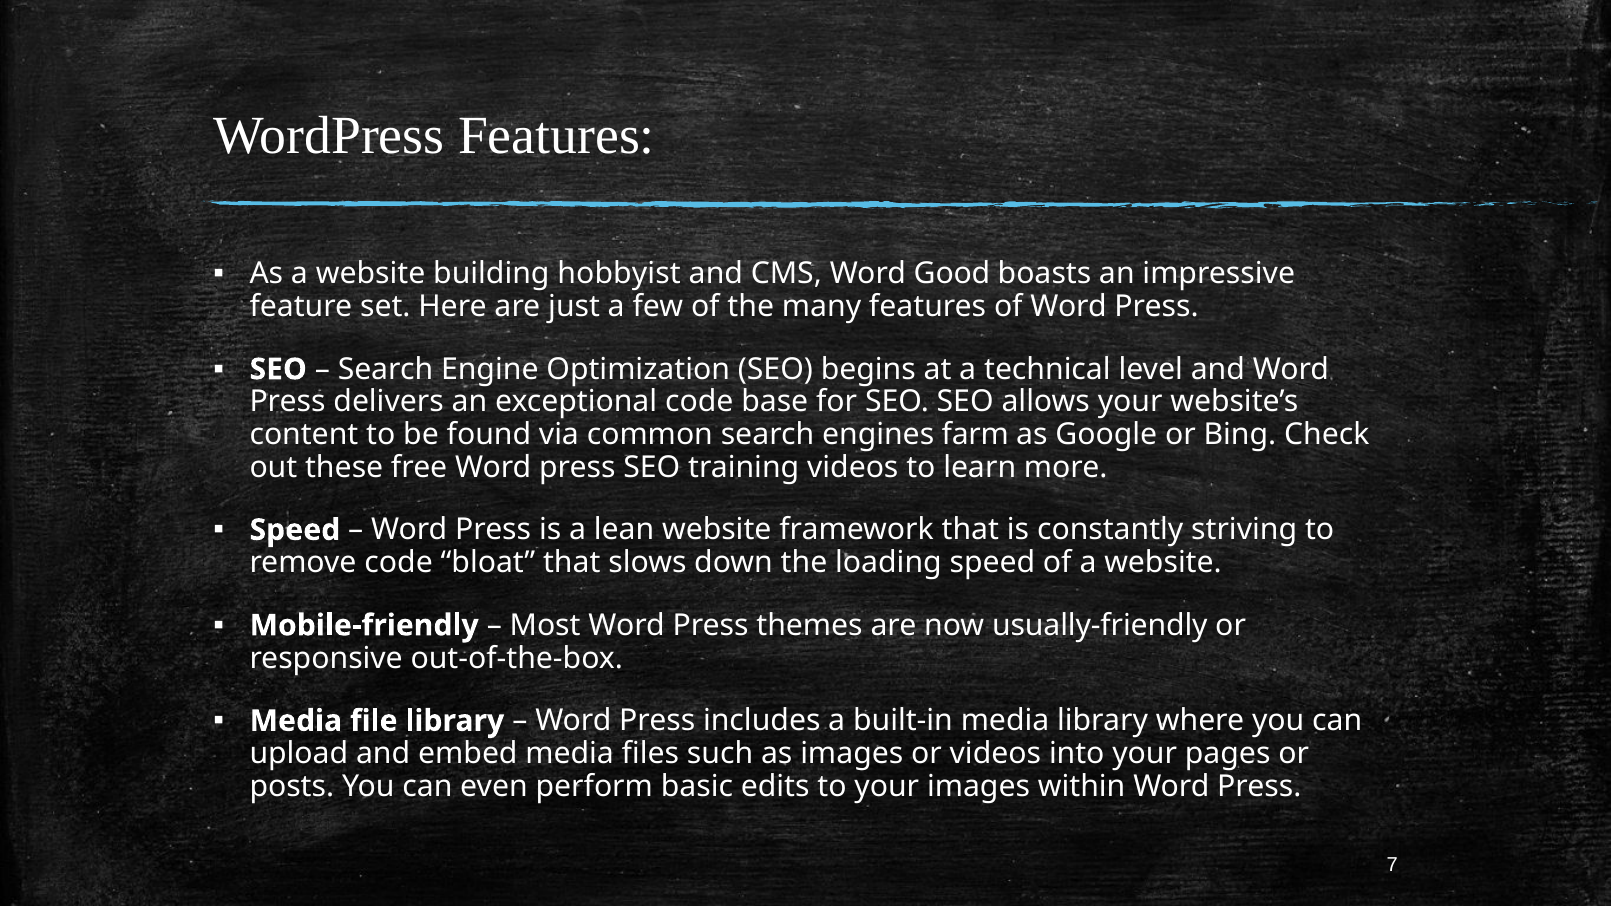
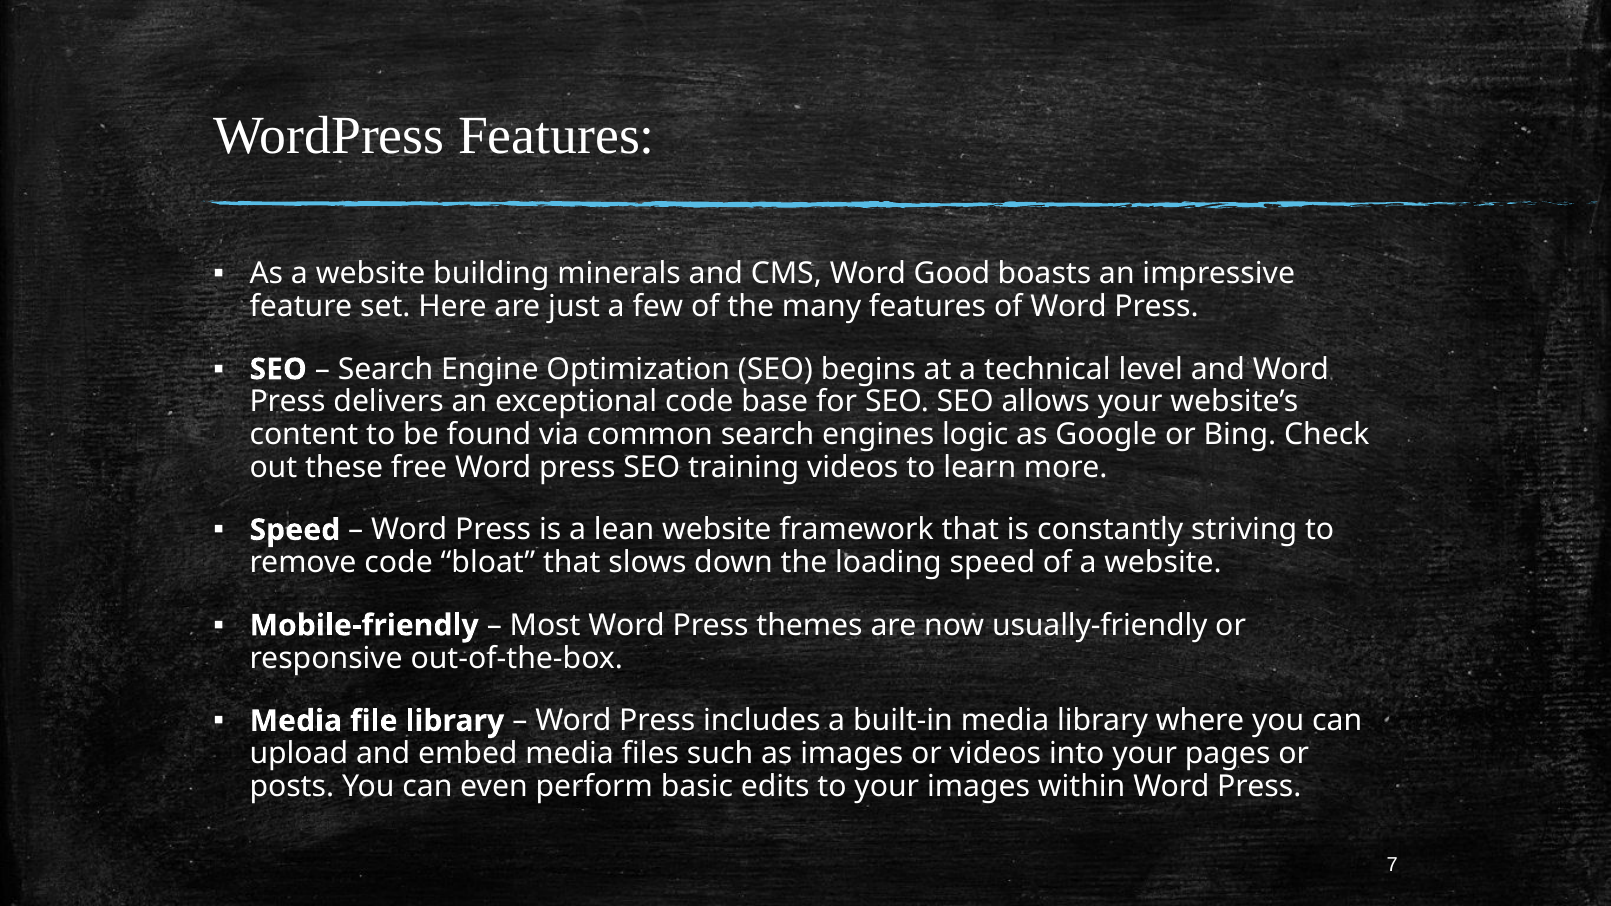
hobbyist: hobbyist -> minerals (619, 274)
farm: farm -> logic (975, 435)
